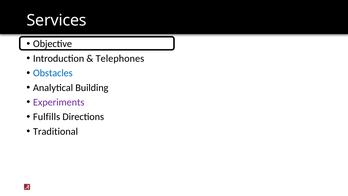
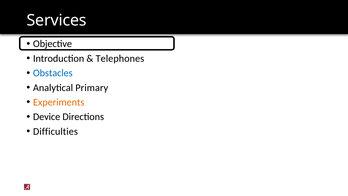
Building: Building -> Primary (92, 88)
Experiments colour: purple -> orange (59, 102)
Fulfills: Fulfills -> Device (47, 117)
Traditional: Traditional -> Difficulties (55, 131)
